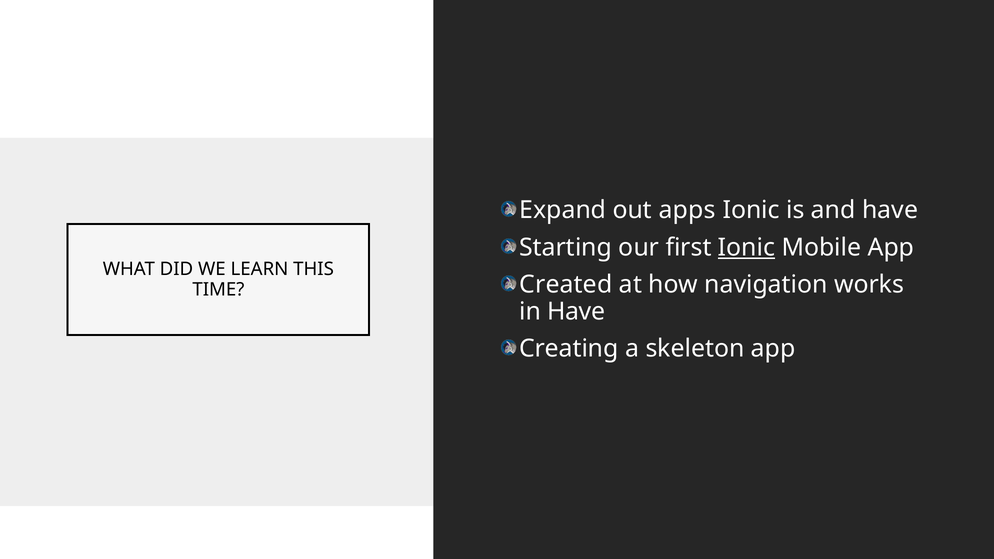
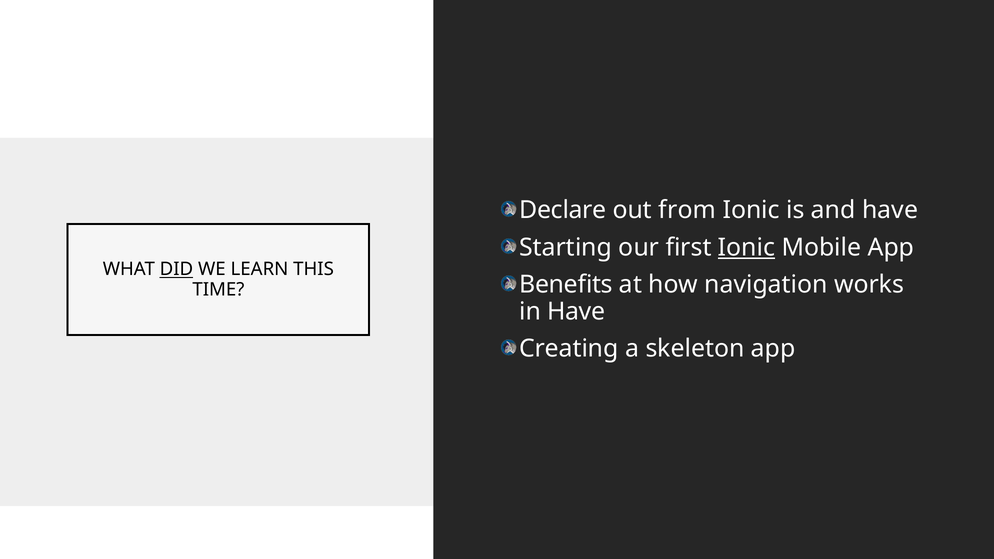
Expand: Expand -> Declare (563, 210)
apps: apps -> from (687, 210)
DID underline: none -> present (176, 269)
Created: Created -> Benefits (566, 285)
